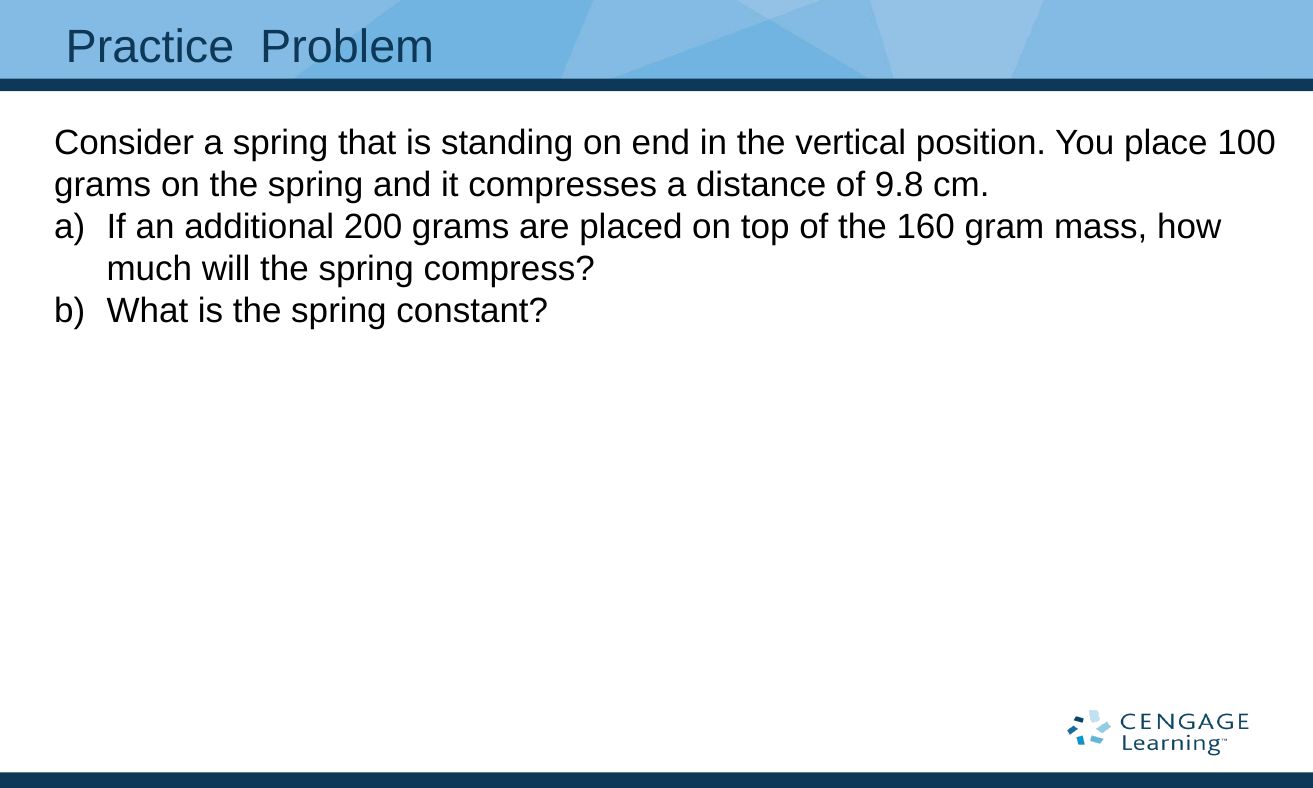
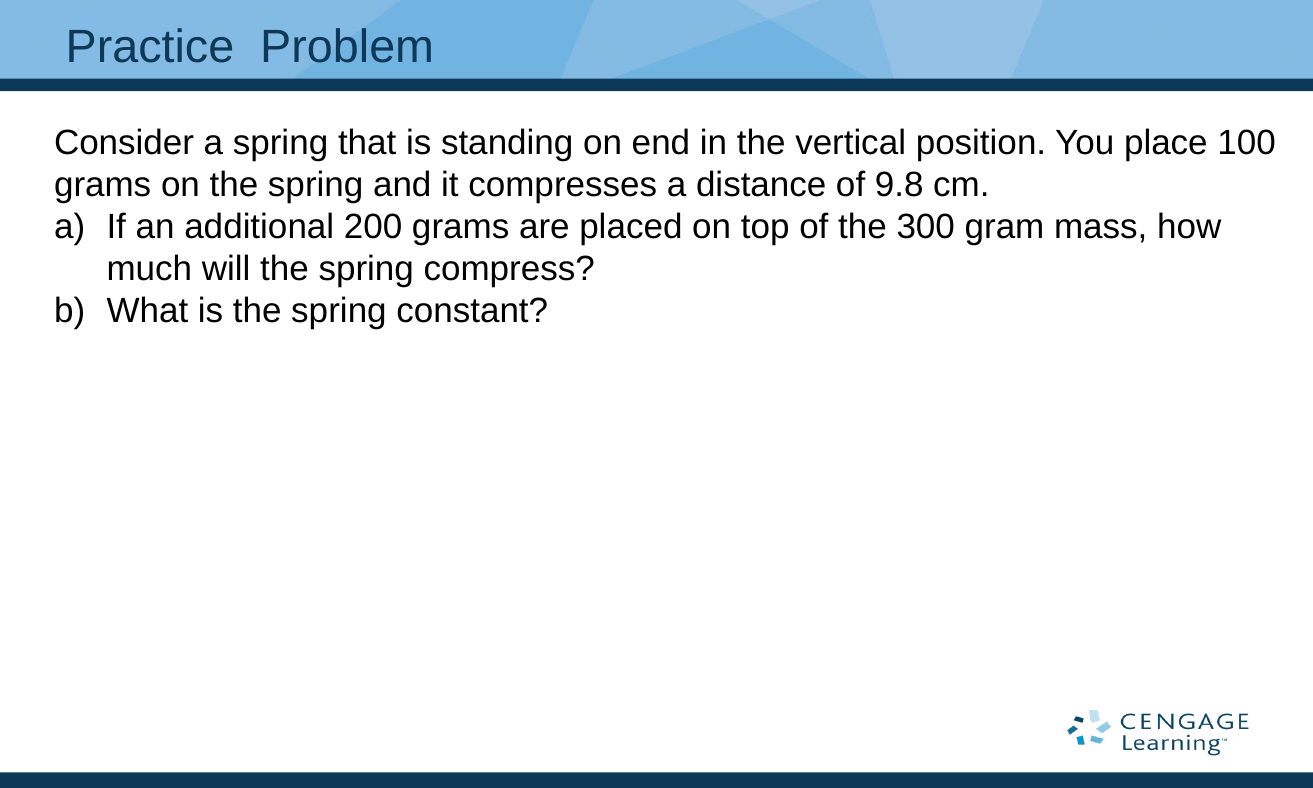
160: 160 -> 300 (926, 226)
